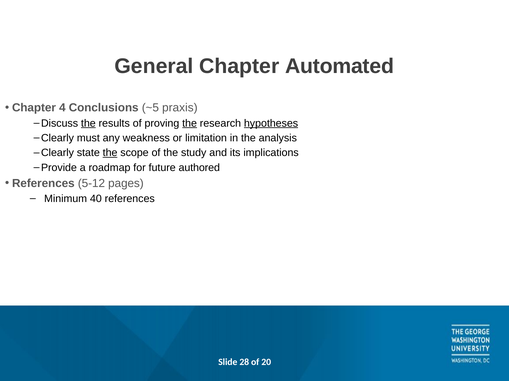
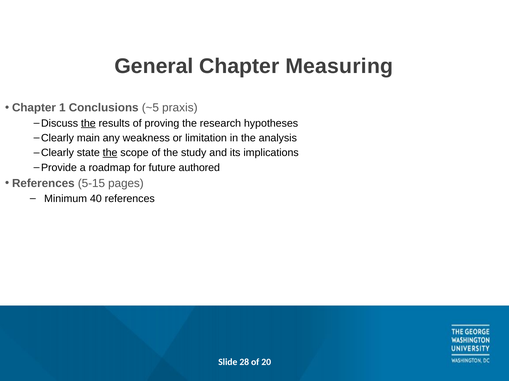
Automated: Automated -> Measuring (339, 66)
4: 4 -> 1 (62, 108)
the underline: present -> none (190, 123)
hypotheses underline: present -> none (271, 123)
must: must -> main (88, 138)
5-12: 5-12 -> 5-15 (91, 184)
